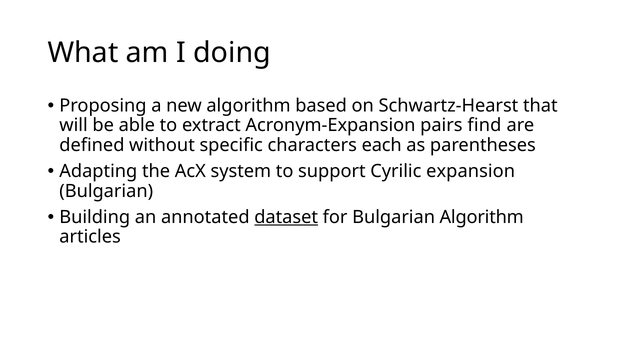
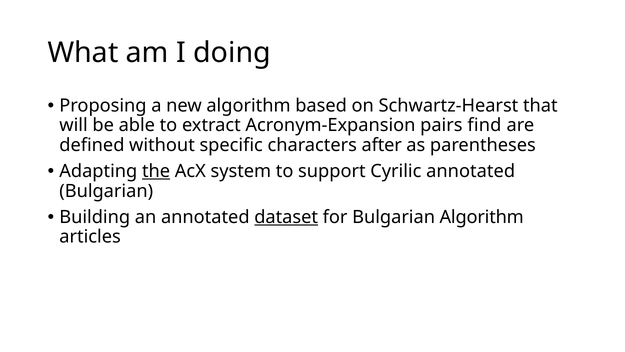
each: each -> after (382, 145)
the underline: none -> present (156, 171)
Cyrilic expansion: expansion -> annotated (471, 171)
